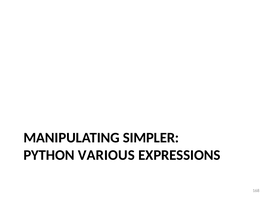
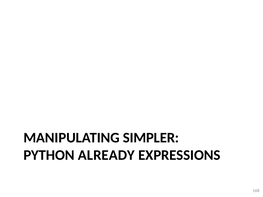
VARIOUS: VARIOUS -> ALREADY (106, 155)
